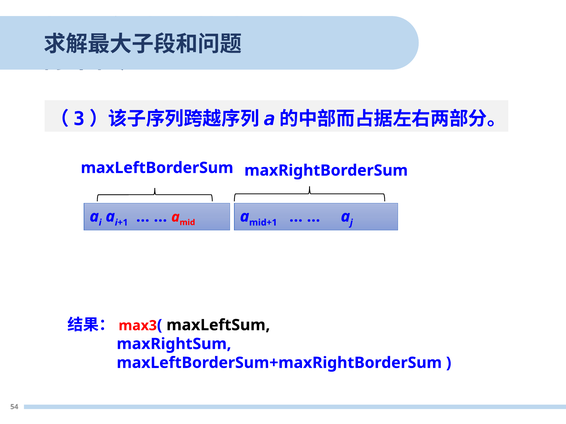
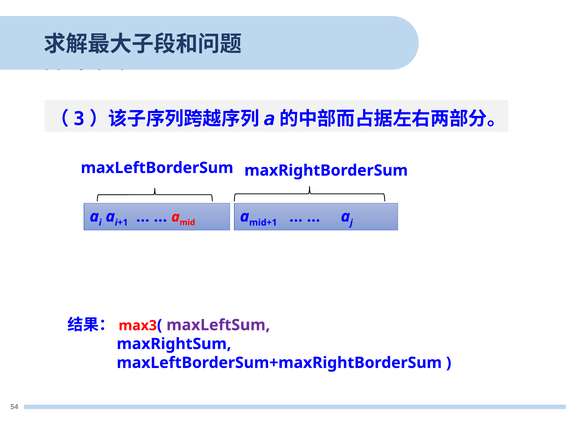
maxLeftSum colour: black -> purple (218, 325)
